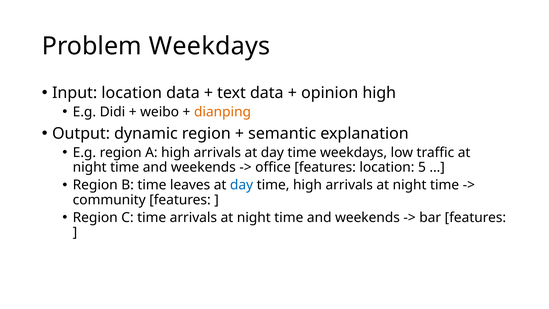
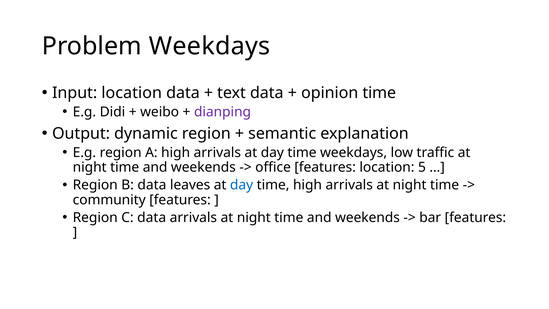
opinion high: high -> time (379, 93)
dianping colour: orange -> purple (223, 112)
B time: time -> data (152, 185)
C time: time -> data (152, 217)
